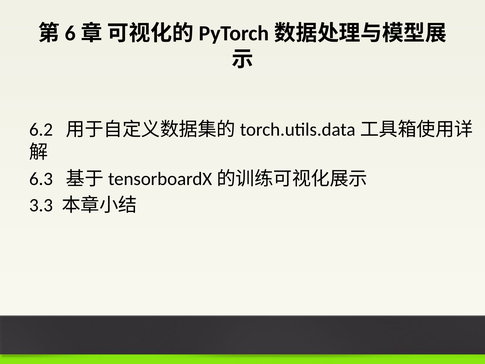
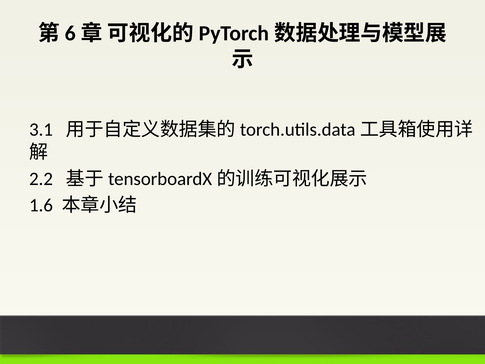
6.2: 6.2 -> 3.1 (41, 130)
6.3: 6.3 -> 2.2 (41, 179)
3.3: 3.3 -> 1.6 (41, 205)
